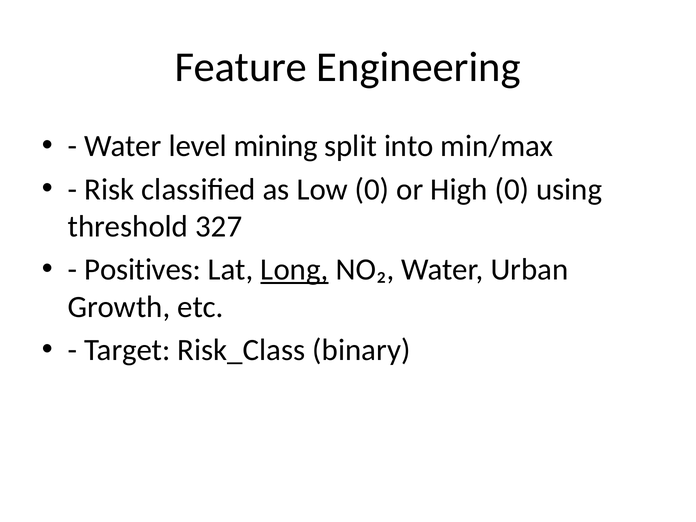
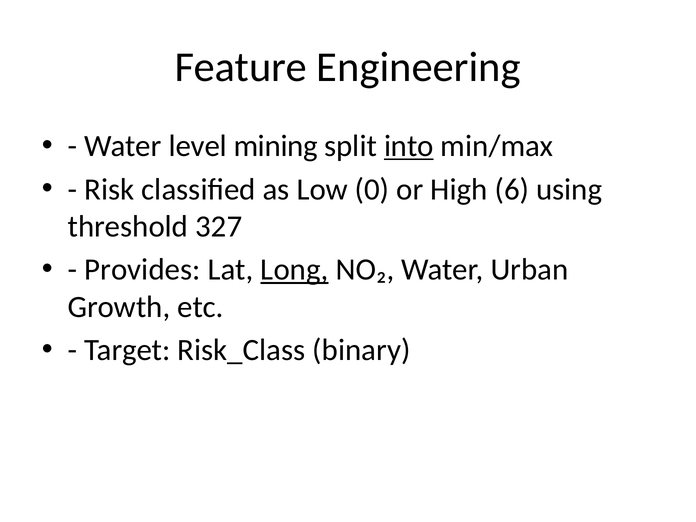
into underline: none -> present (409, 146)
High 0: 0 -> 6 (512, 189)
Positives: Positives -> Provides (143, 270)
